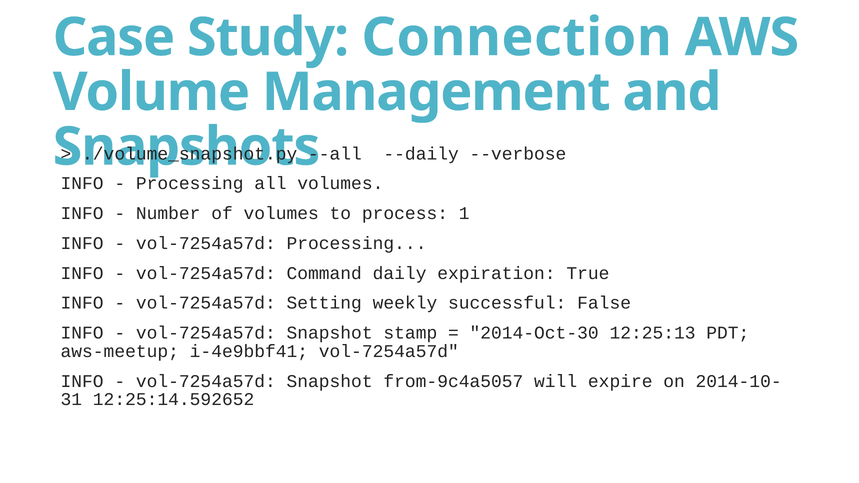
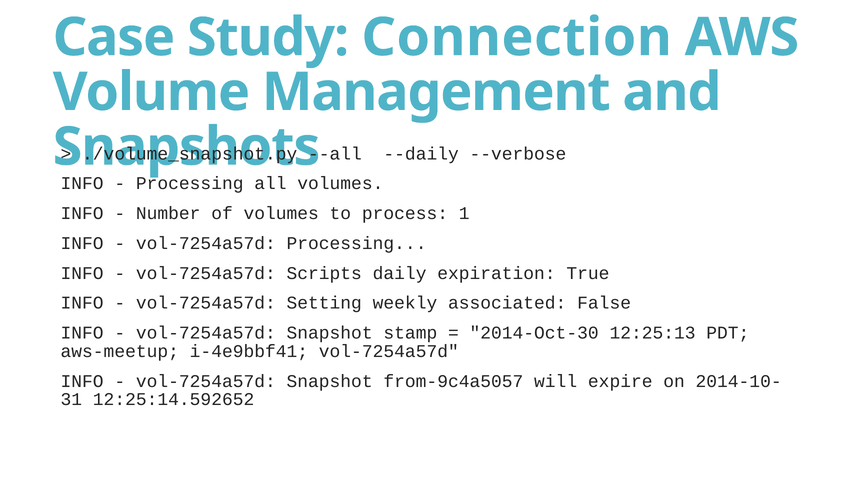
Command: Command -> Scripts (324, 273)
successful: successful -> associated (507, 303)
